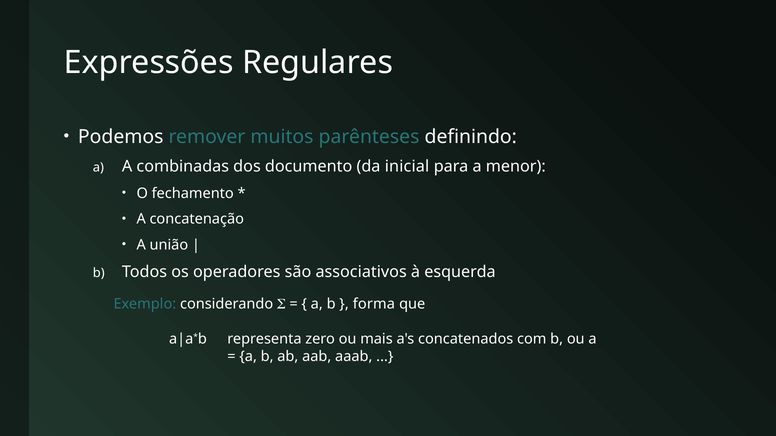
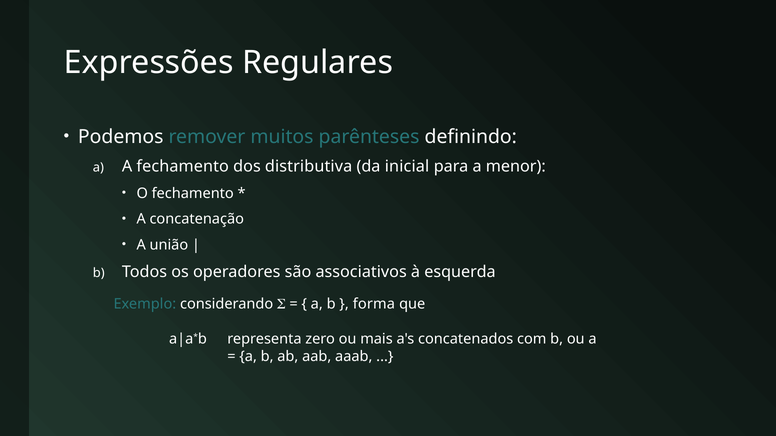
A combinadas: combinadas -> fechamento (183, 167)
documento: documento -> distributiva (309, 167)
